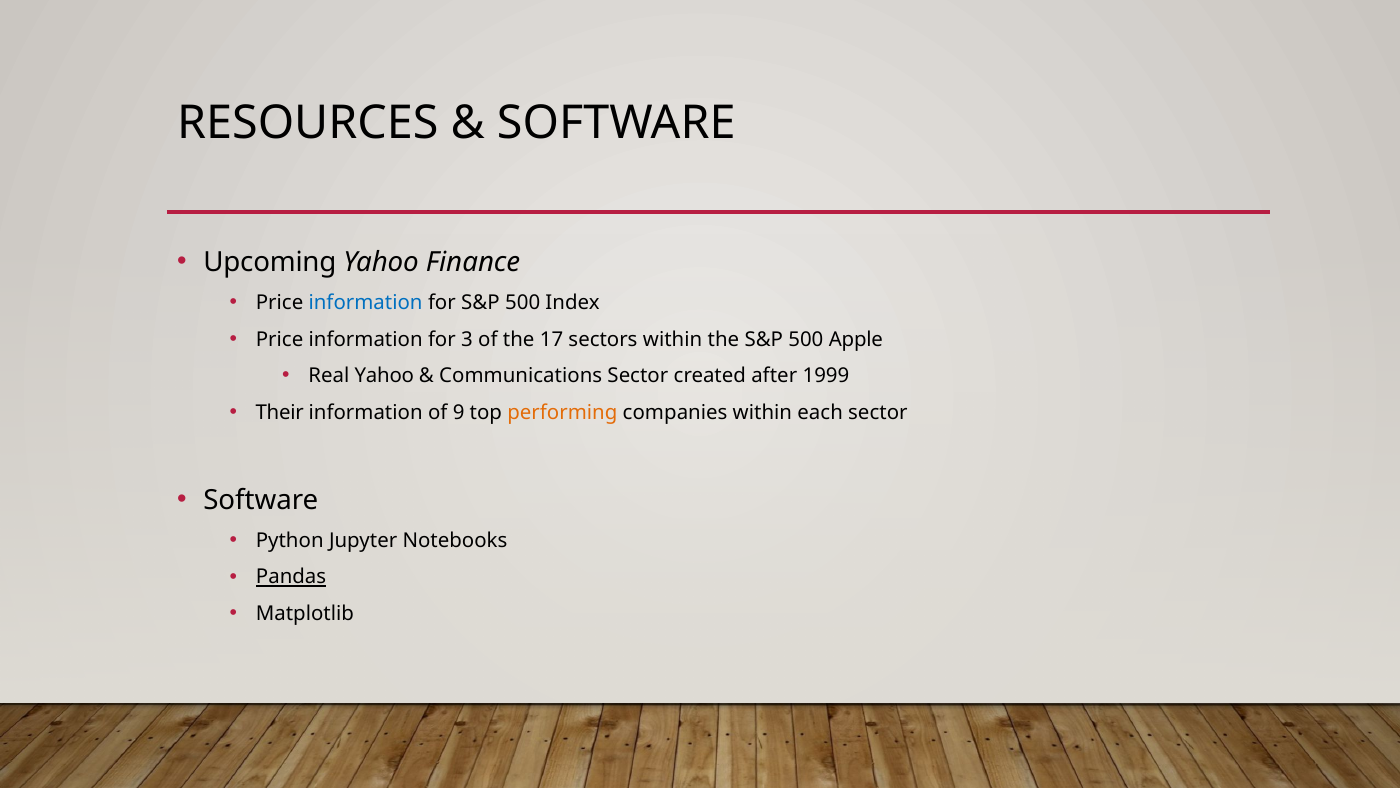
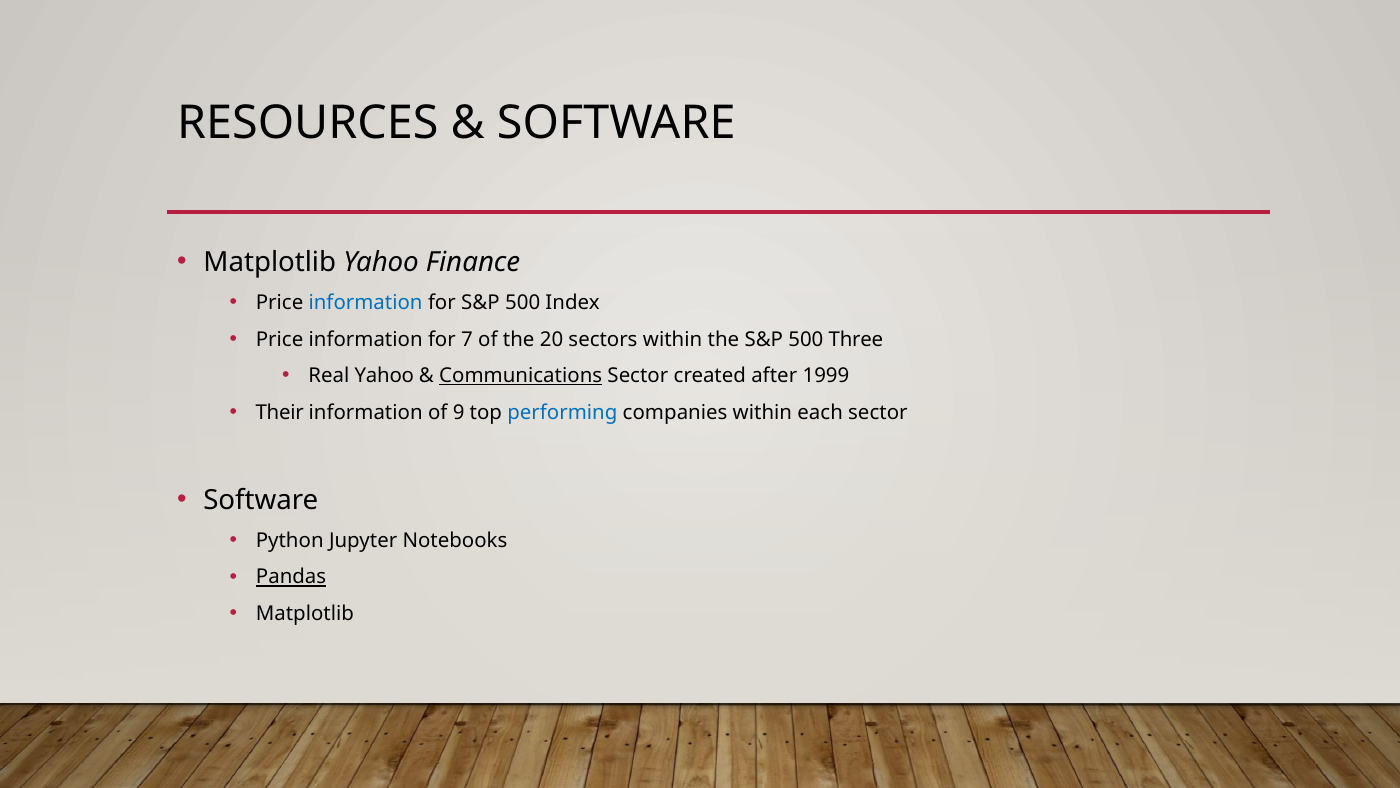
Upcoming: Upcoming -> Matplotlib (270, 262)
3: 3 -> 7 (467, 339)
17: 17 -> 20 (552, 339)
Apple: Apple -> Three (856, 339)
Communications underline: none -> present (521, 376)
performing colour: orange -> blue (562, 412)
